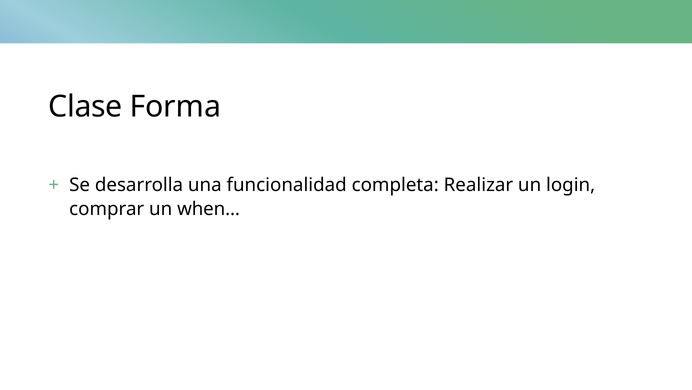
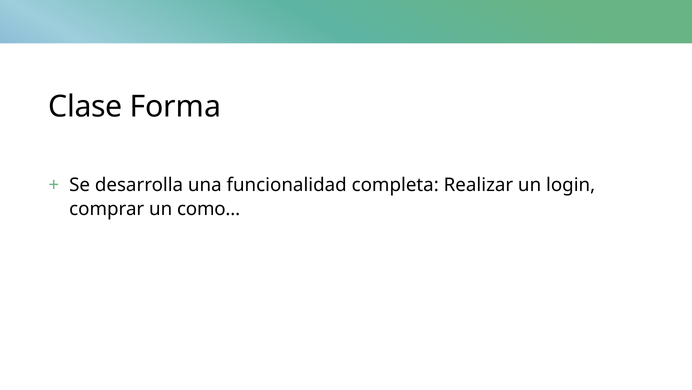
when: when -> como (209, 209)
